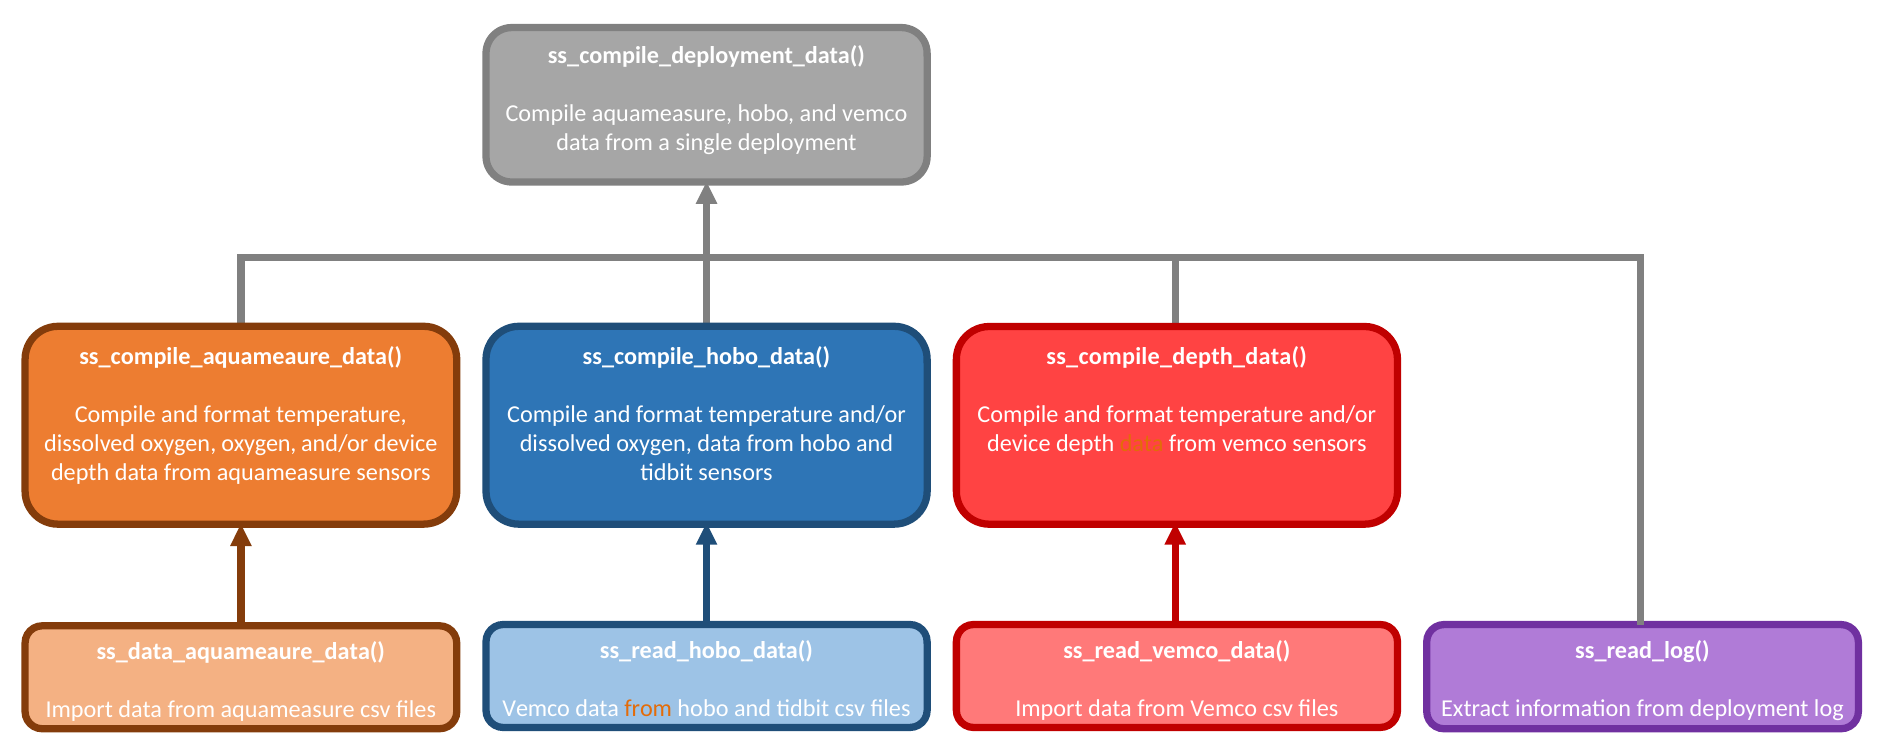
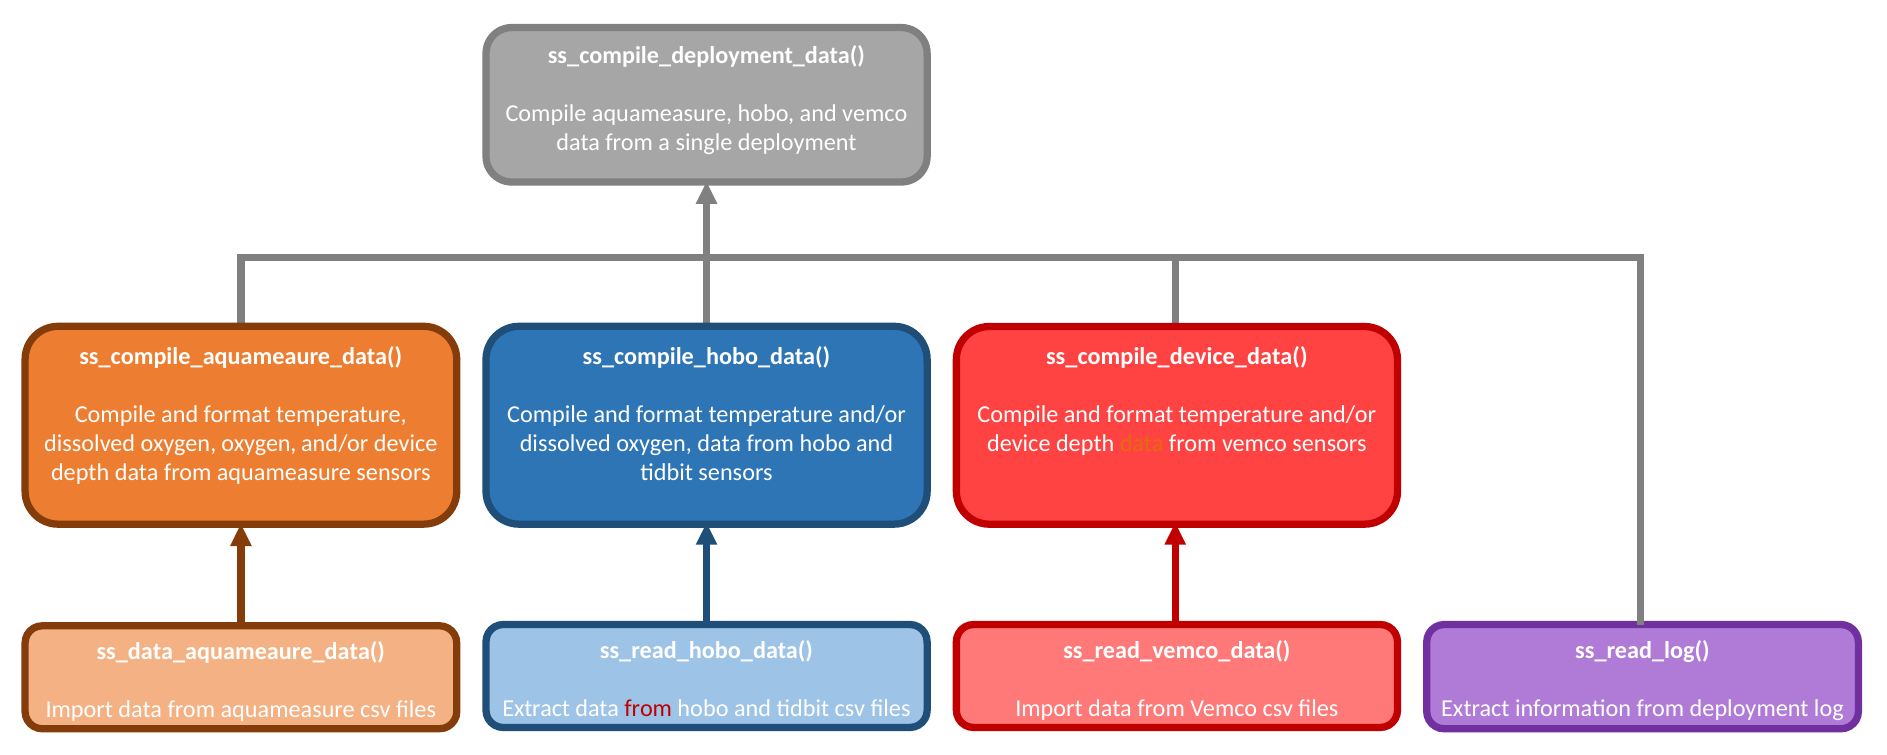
ss_compile_depth_data(: ss_compile_depth_data( -> ss_compile_device_data( (1177, 357)
Vemco: Vemco -> Extract (536, 708)
from colour: orange -> red (648, 708)
